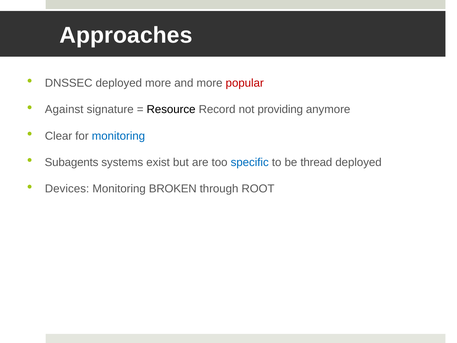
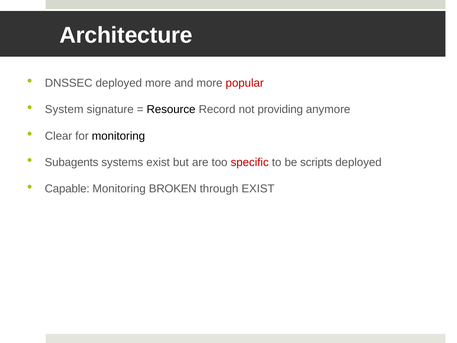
Approaches: Approaches -> Architecture (126, 35)
Against: Against -> System (64, 109)
monitoring colour: blue -> black (118, 136)
specific colour: blue -> red (250, 162)
thread: thread -> scripts (316, 162)
Devices: Devices -> Capable (67, 189)
through ROOT: ROOT -> EXIST (258, 189)
